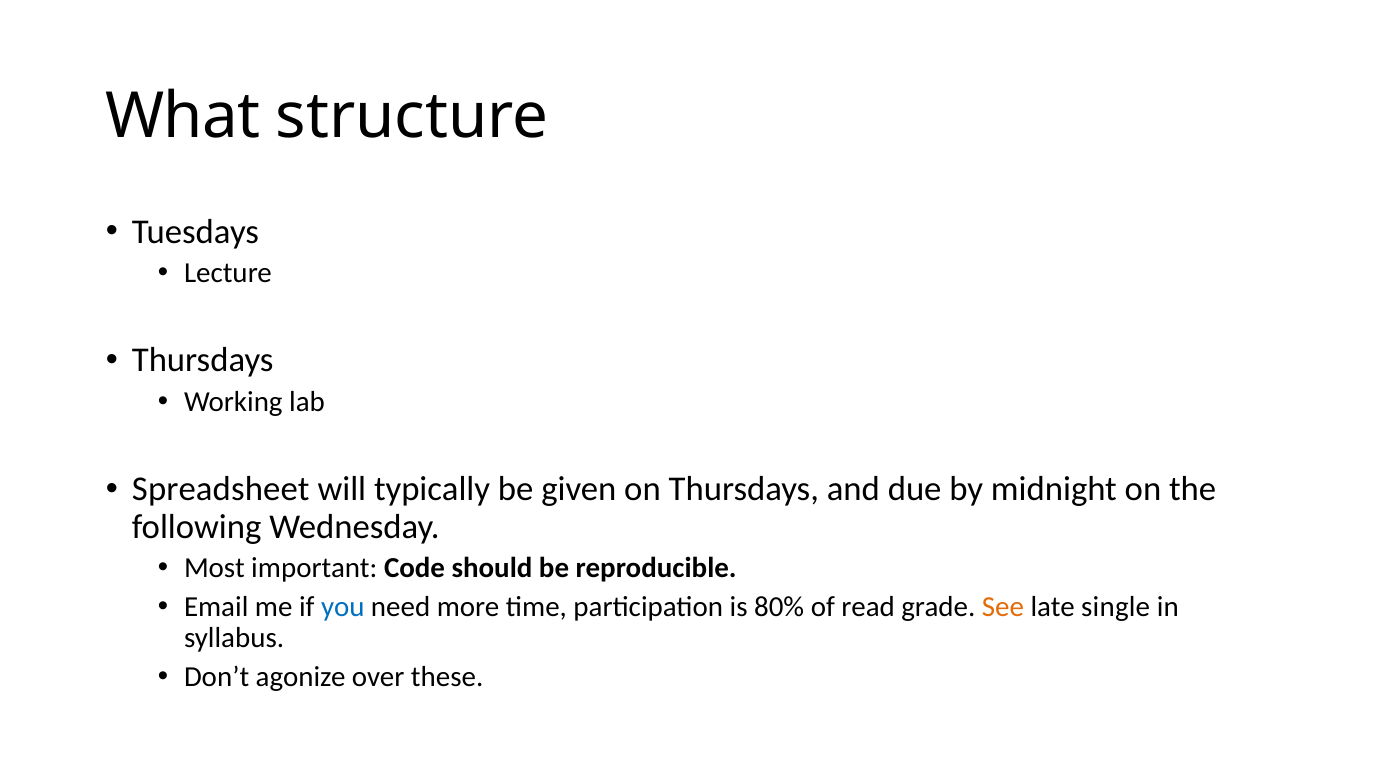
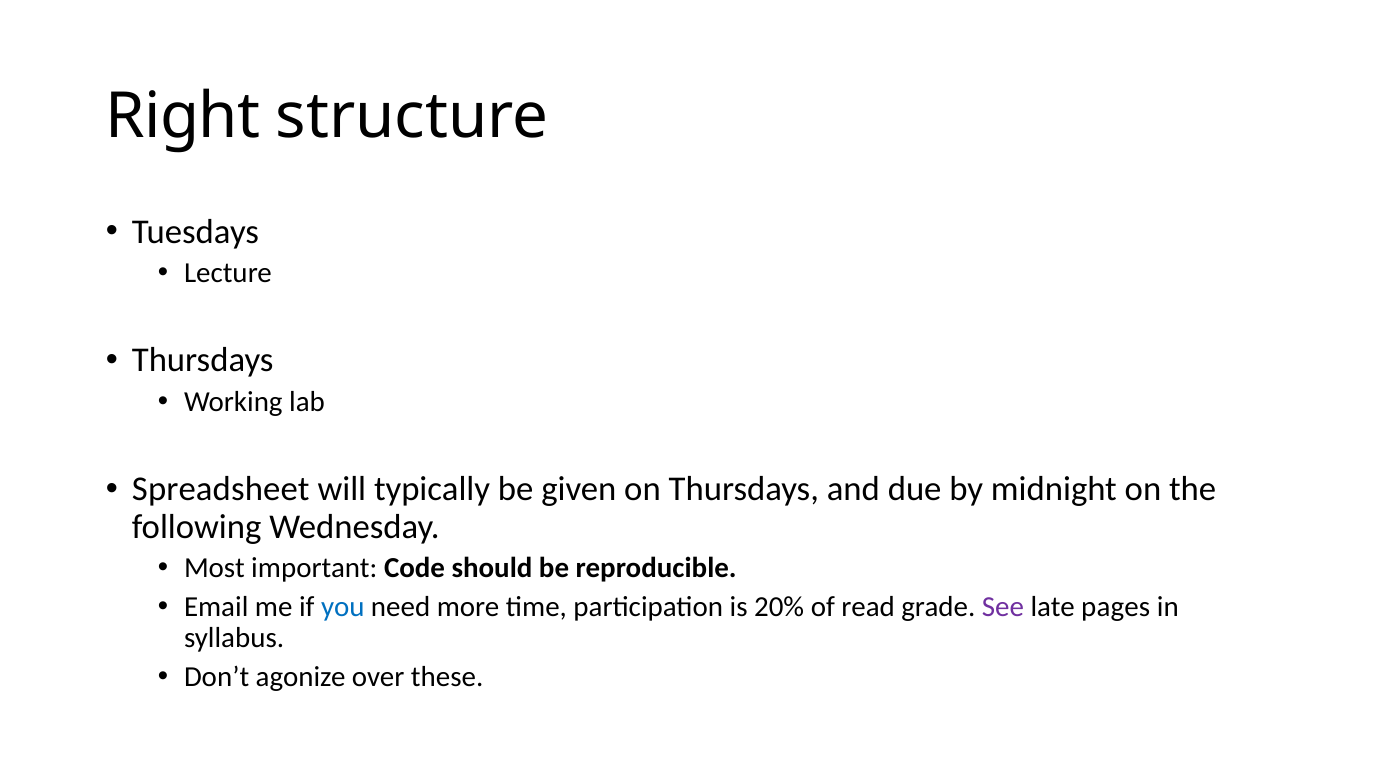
What: What -> Right (183, 117)
80%: 80% -> 20% (779, 607)
See colour: orange -> purple (1003, 607)
single: single -> pages (1116, 607)
